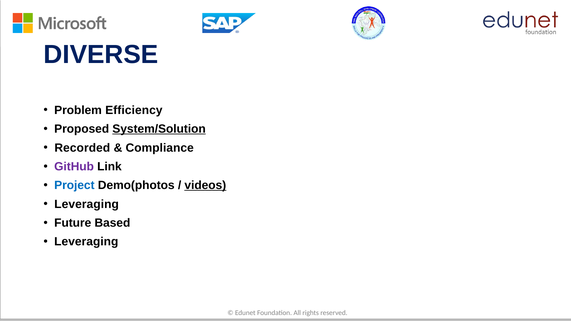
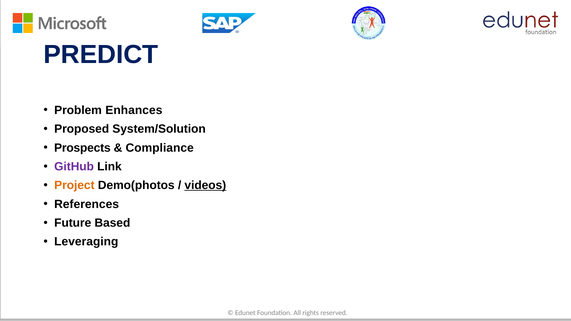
DIVERSE: DIVERSE -> PREDICT (101, 55)
Efficiency: Efficiency -> Enhances (134, 110)
System/Solution underline: present -> none (159, 129)
Recorded: Recorded -> Prospects (82, 148)
Project colour: blue -> orange (74, 185)
Leveraging: Leveraging -> References (87, 204)
